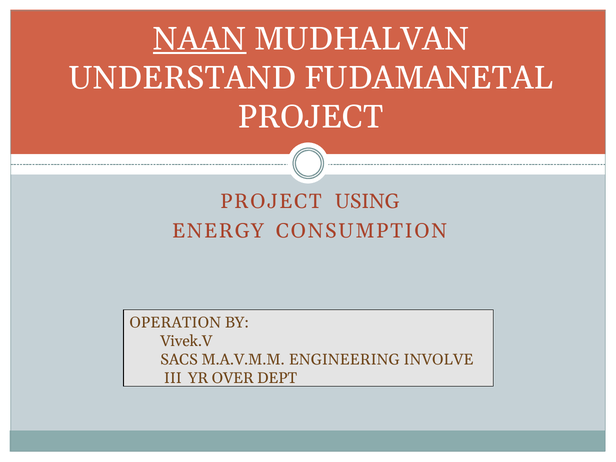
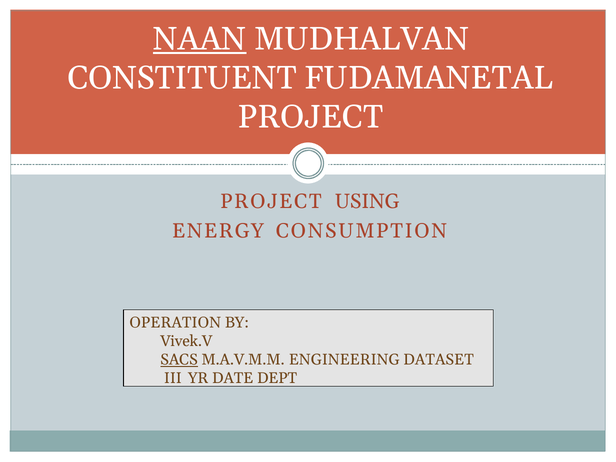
UNDERSTAND: UNDERSTAND -> CONSTITUENT (182, 78)
SACS underline: none -> present (179, 360)
INVOLVE: INVOLVE -> DATASET (439, 360)
OVER: OVER -> DATE (233, 378)
